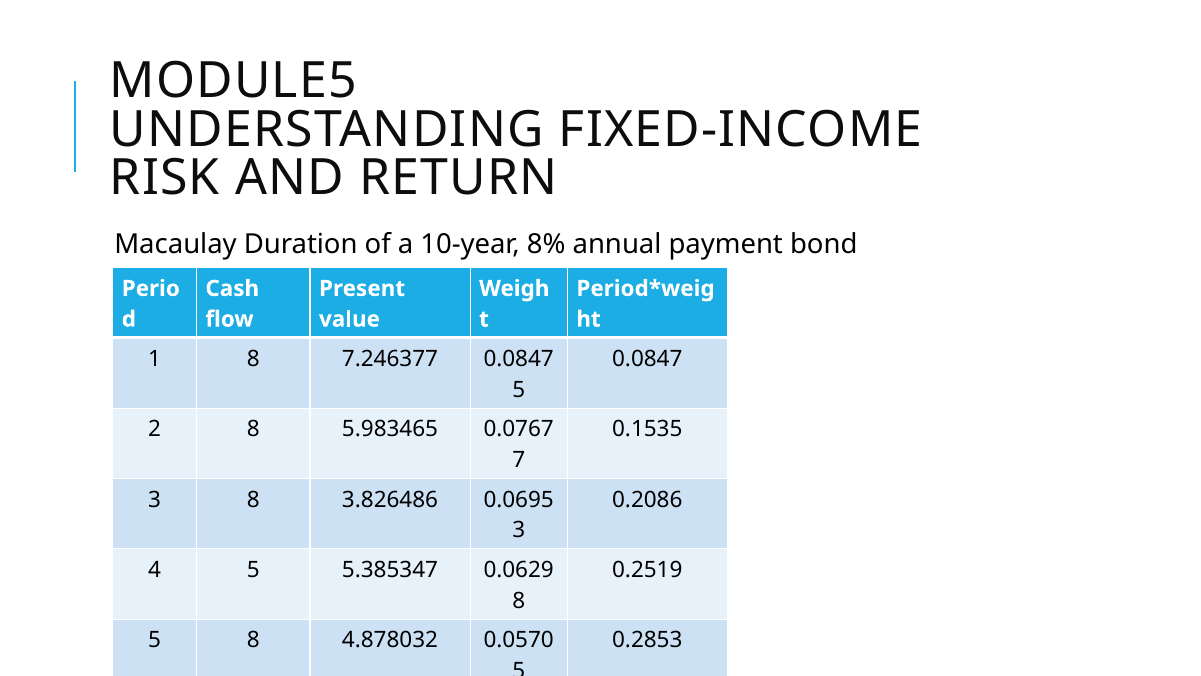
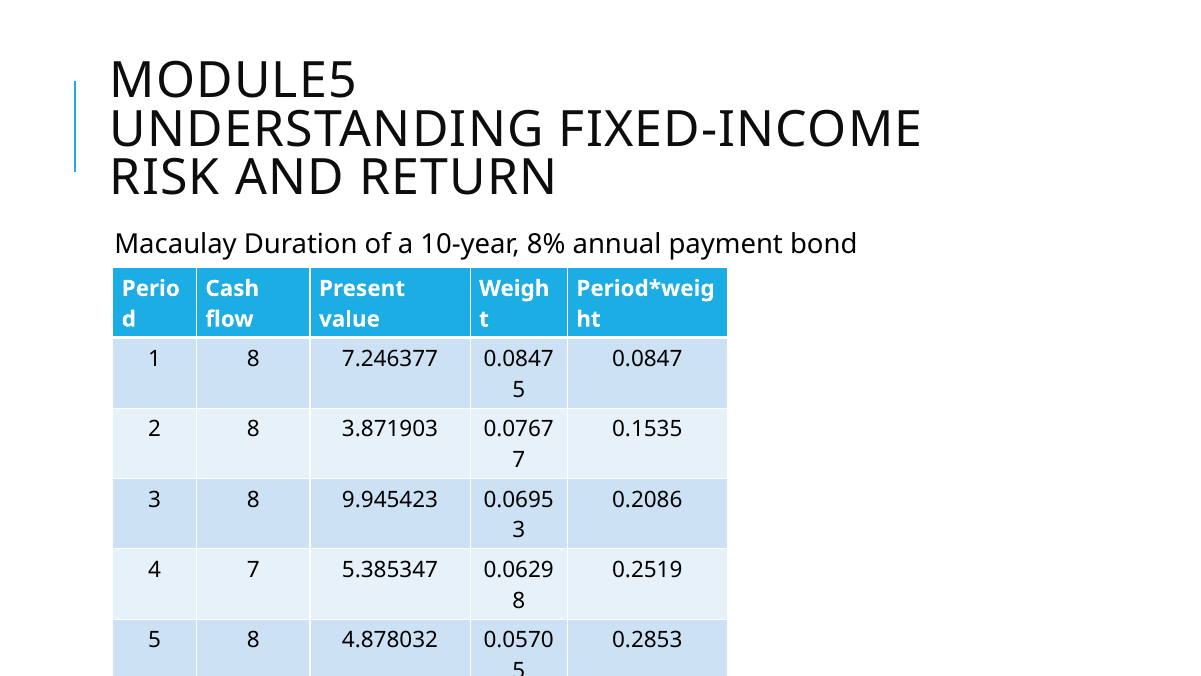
5.983465: 5.983465 -> 3.871903 (390, 429)
3.826486: 3.826486 -> 9.945423 (390, 499)
4 5: 5 -> 7 (253, 570)
